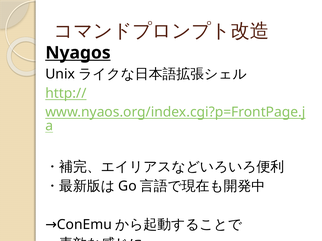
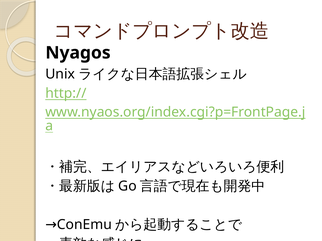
Nyagos underline: present -> none (78, 53)
